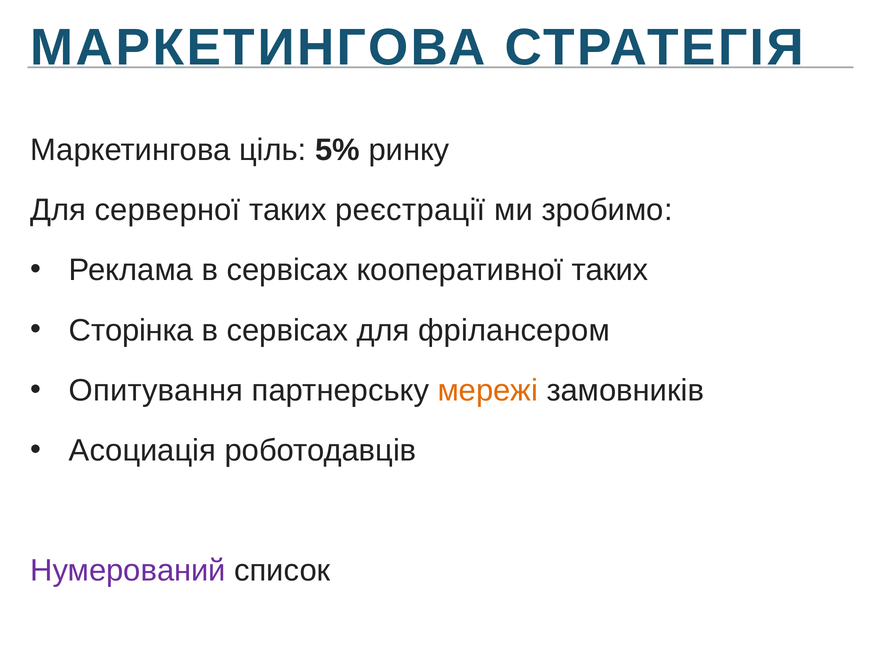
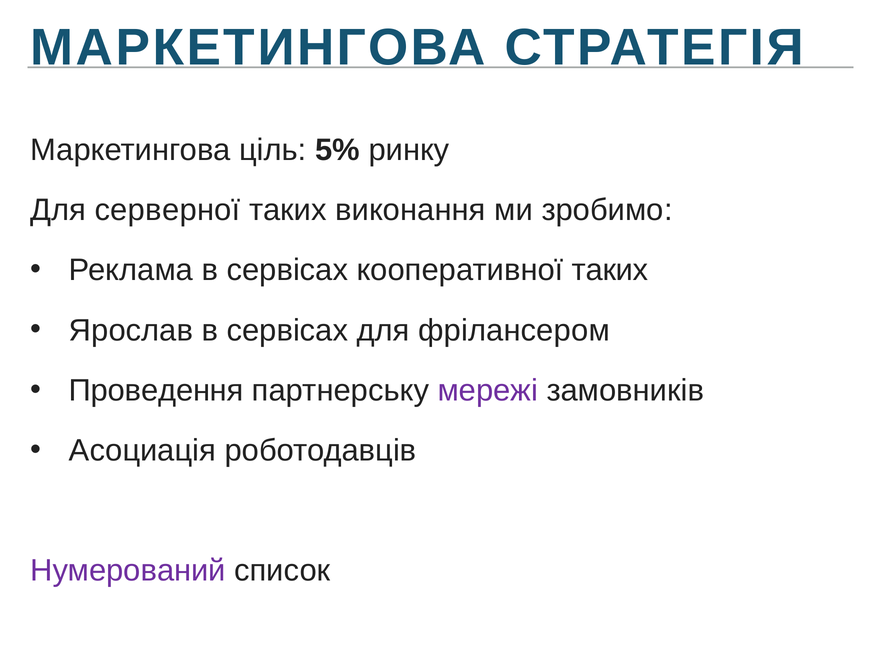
реєстрації: реєстрації -> виконання (411, 210)
Сторінка: Сторінка -> Ярослав (131, 330)
Опитування: Опитування -> Проведення (156, 390)
мережі colour: orange -> purple (488, 390)
